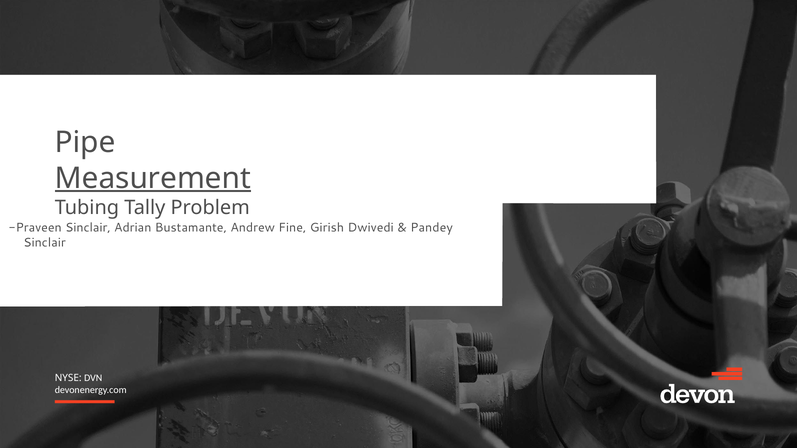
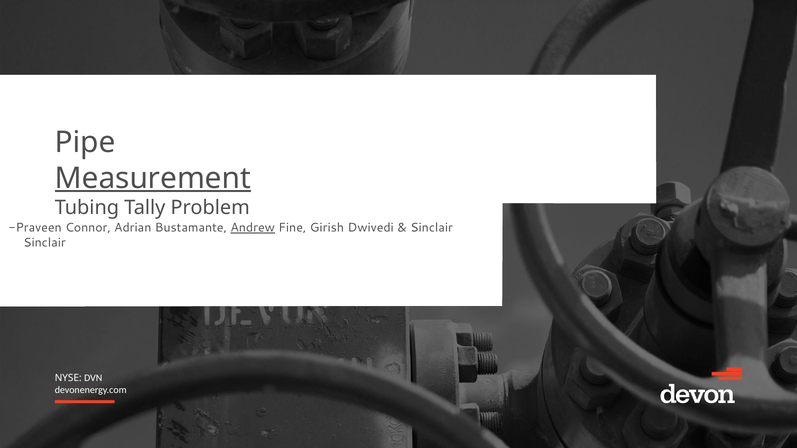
Praveen Sinclair: Sinclair -> Connor (88, 228)
Andrew underline: none -> present (253, 228)
Pandey: Pandey -> Sinclair (432, 228)
